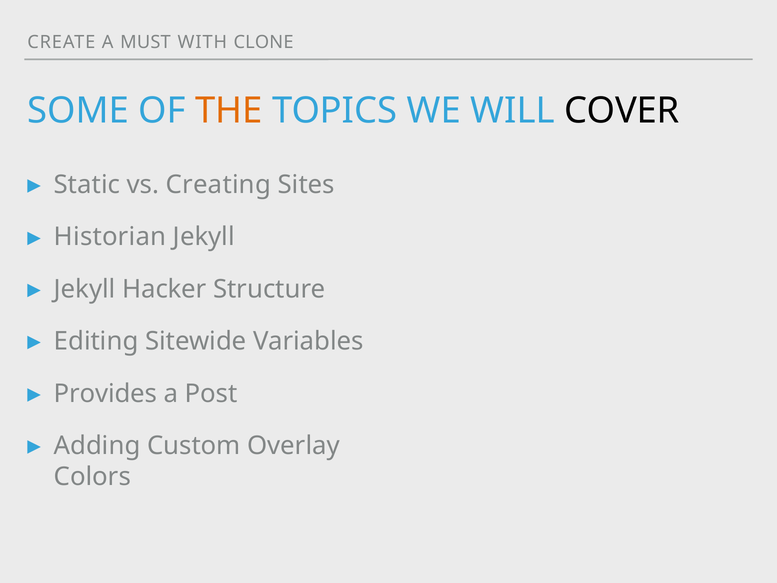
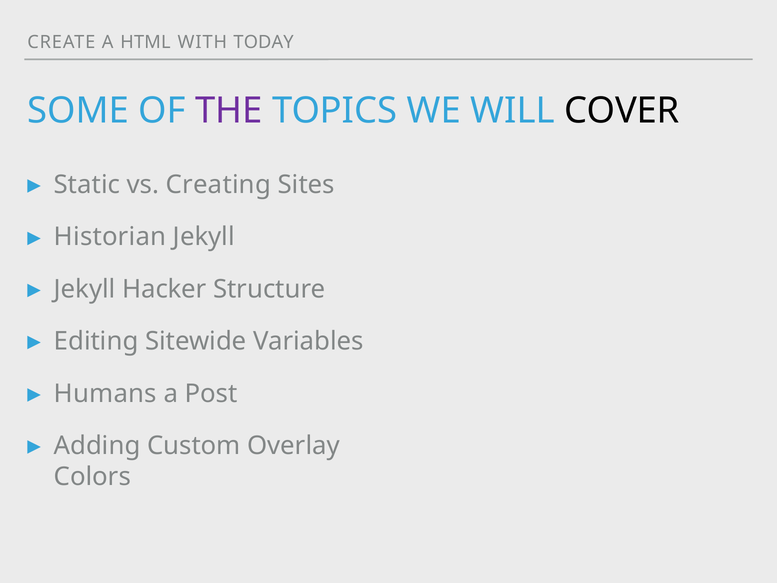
MUST: MUST -> HTML (145, 42)
CLONE: CLONE -> TODAY (264, 42)
THE colour: orange -> purple (229, 111)
Provides: Provides -> Humans (105, 393)
